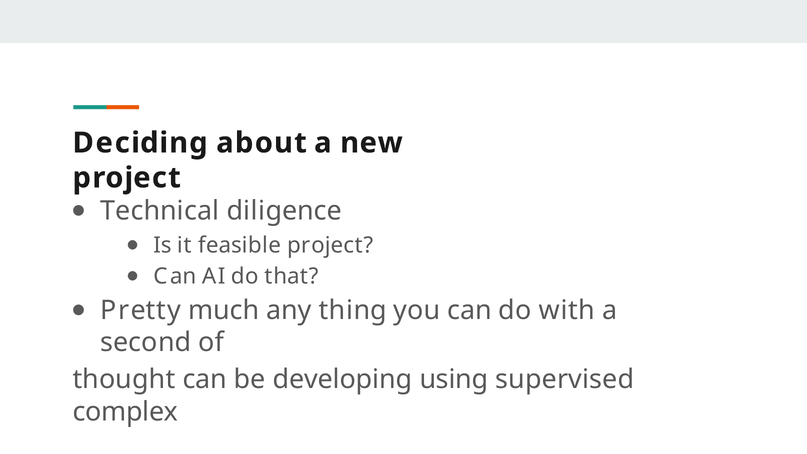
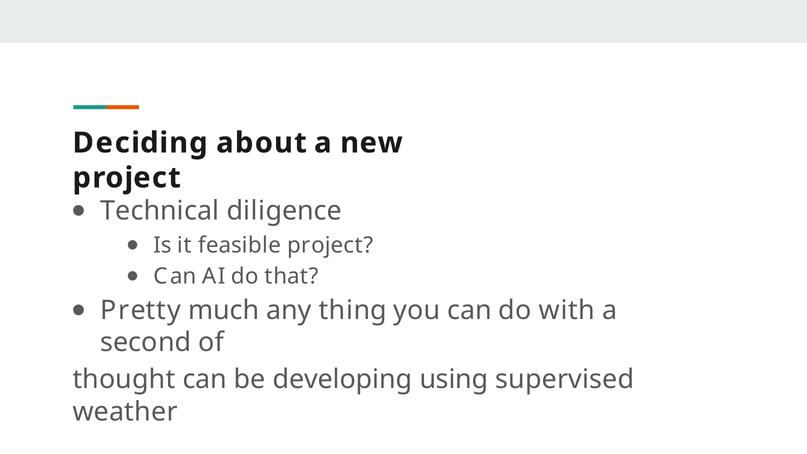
complex: complex -> weather (125, 412)
